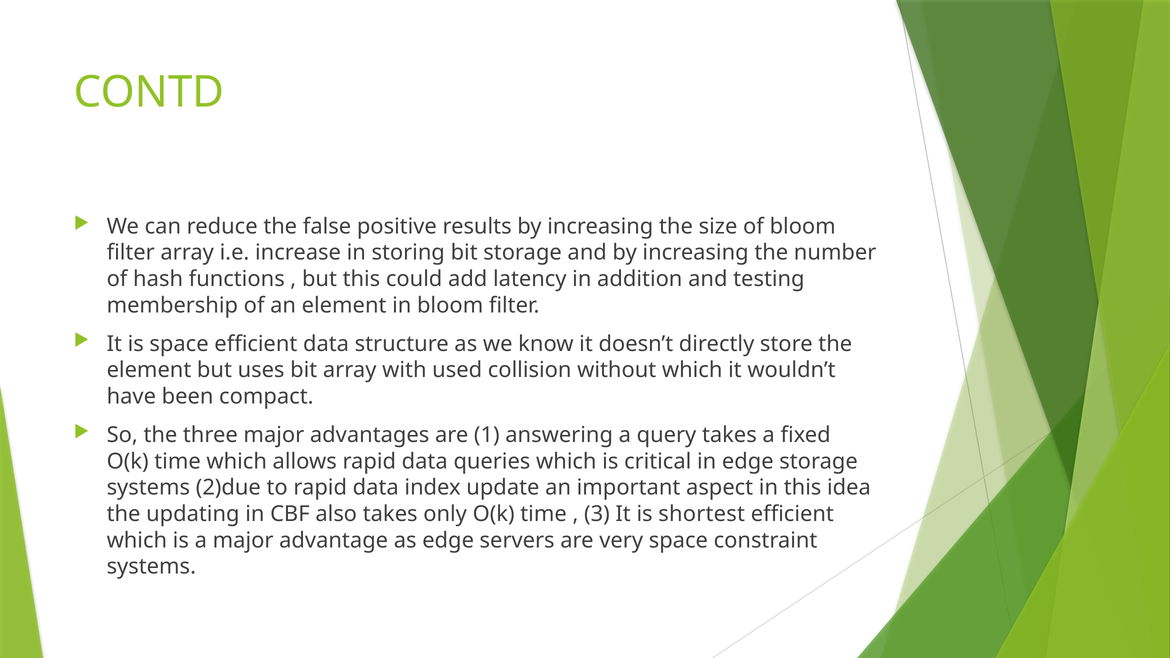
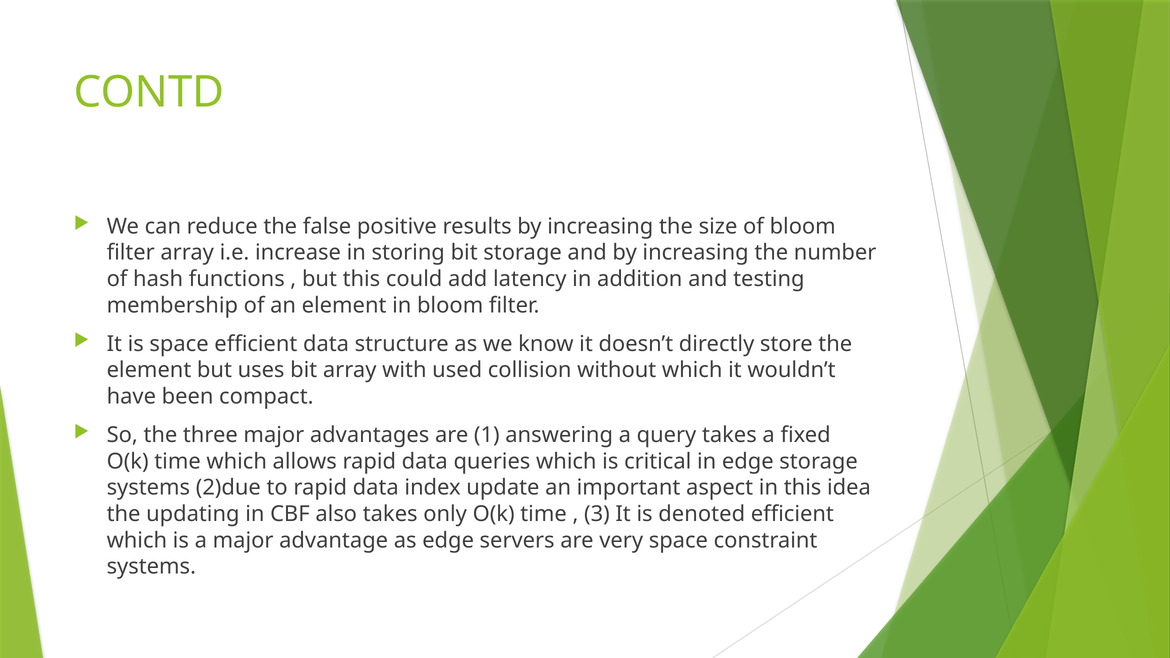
shortest: shortest -> denoted (702, 514)
